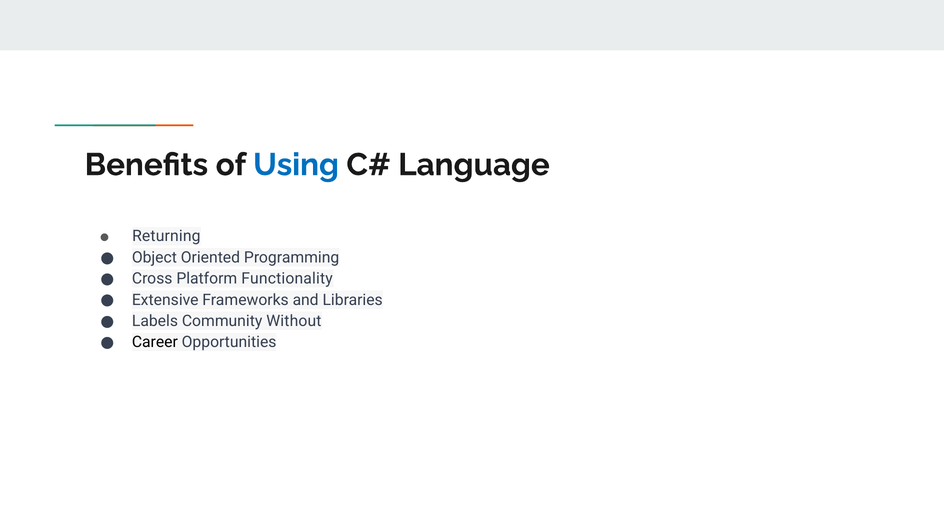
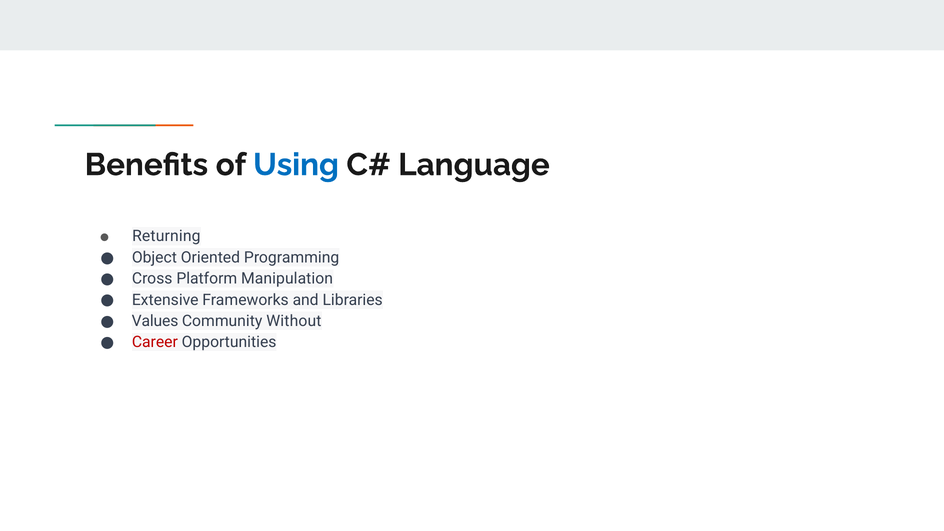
Functionality: Functionality -> Manipulation (287, 279)
Labels: Labels -> Values (155, 321)
Career colour: black -> red (155, 342)
